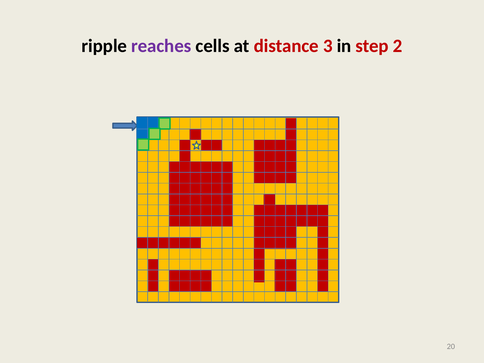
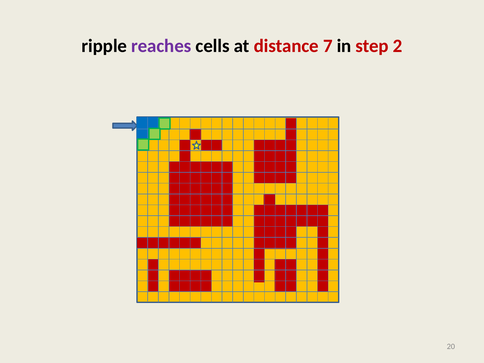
3: 3 -> 7 (328, 46)
